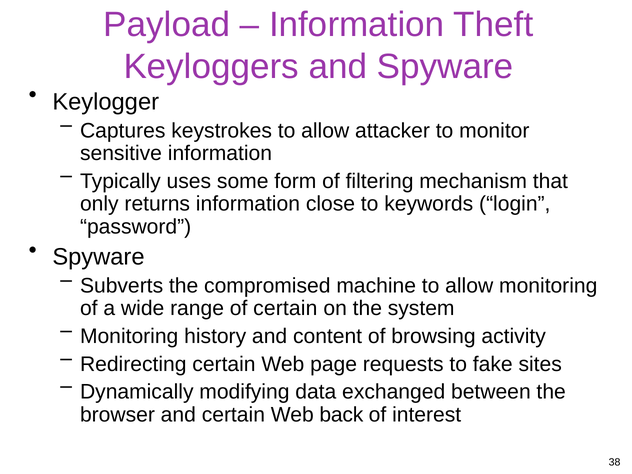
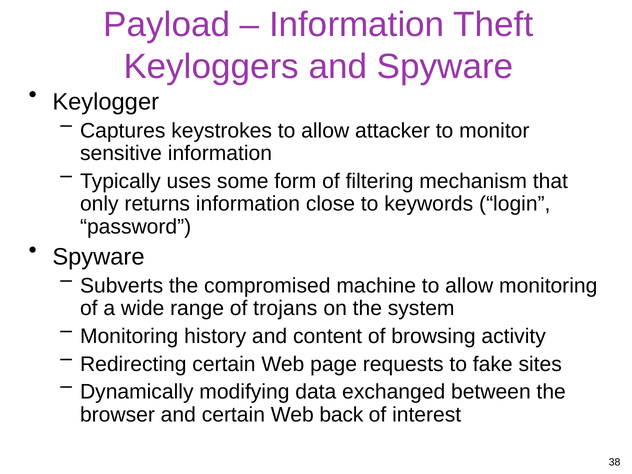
of certain: certain -> trojans (285, 309)
